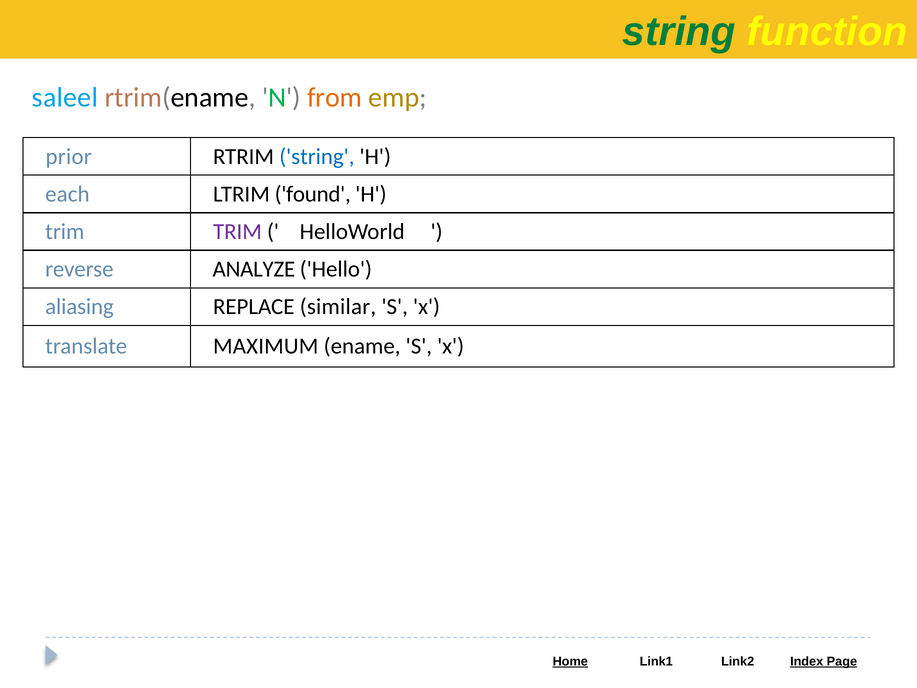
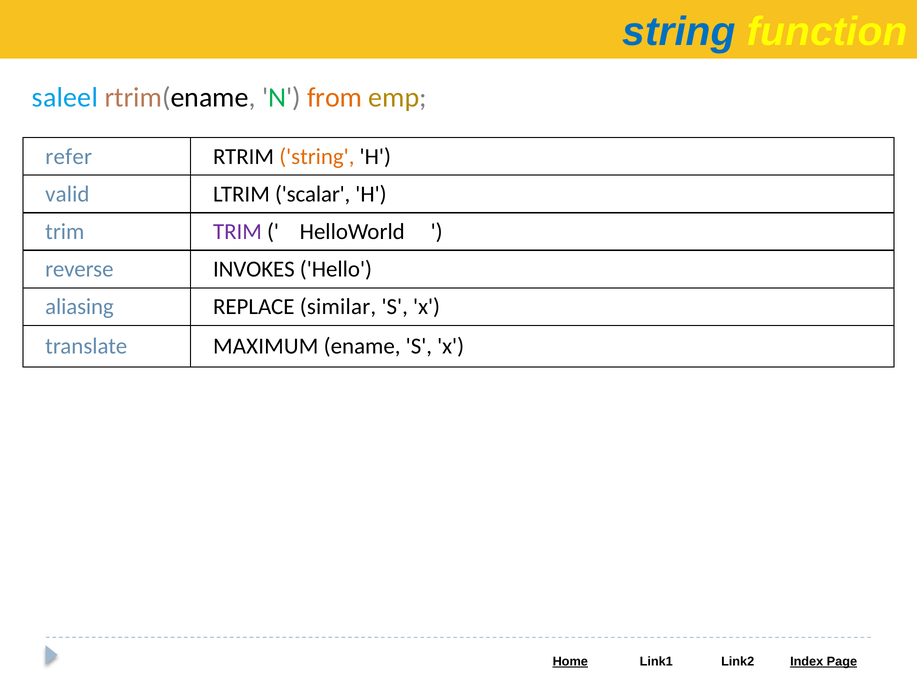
string colour: green -> blue (679, 32)
prior: prior -> refer (69, 157)
string colour: blue -> orange (317, 157)
each: each -> valid (67, 194)
found: found -> scalar (313, 194)
ANALYZE: ANALYZE -> INVOKES (254, 269)
